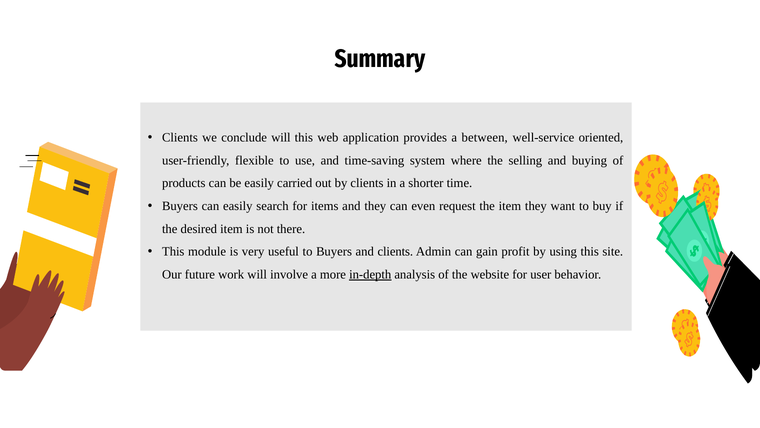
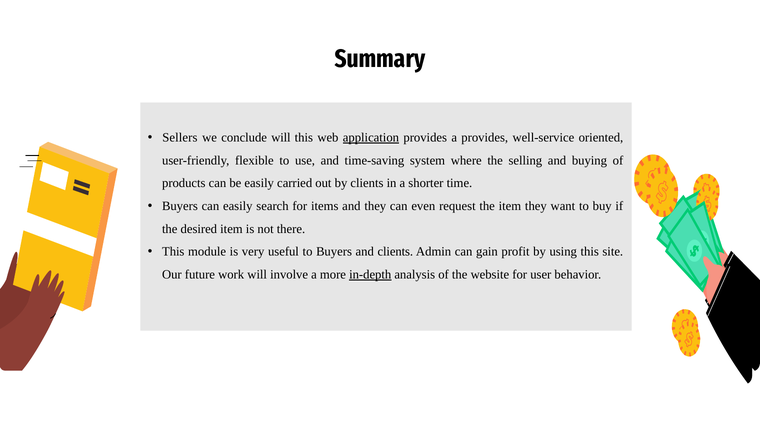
Clients: Clients -> Sellers (180, 137)
application underline: none -> present (371, 137)
a between: between -> provides (485, 137)
